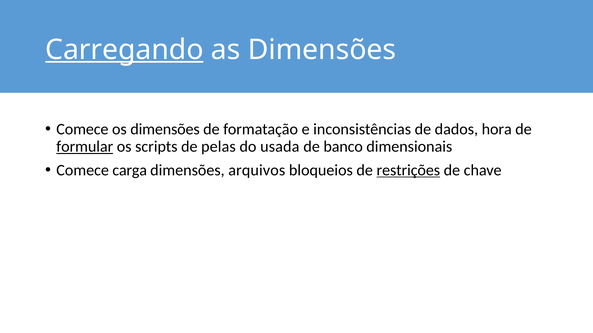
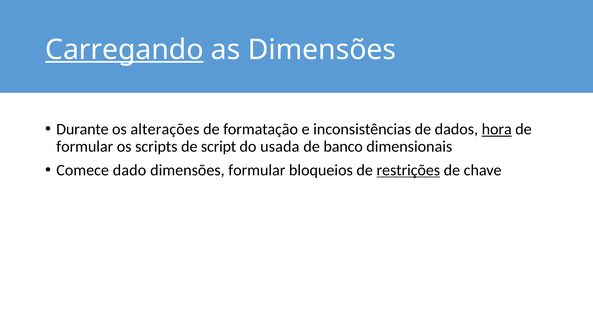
Comece: Comece -> Durante (82, 129)
os dimensões: dimensões -> alterações (165, 129)
hora underline: none -> present (497, 129)
formular underline: present -> none (85, 147)
pelas: pelas -> script (219, 147)
carga: carga -> dado (130, 170)
dimensões arquivos: arquivos -> formular (257, 170)
